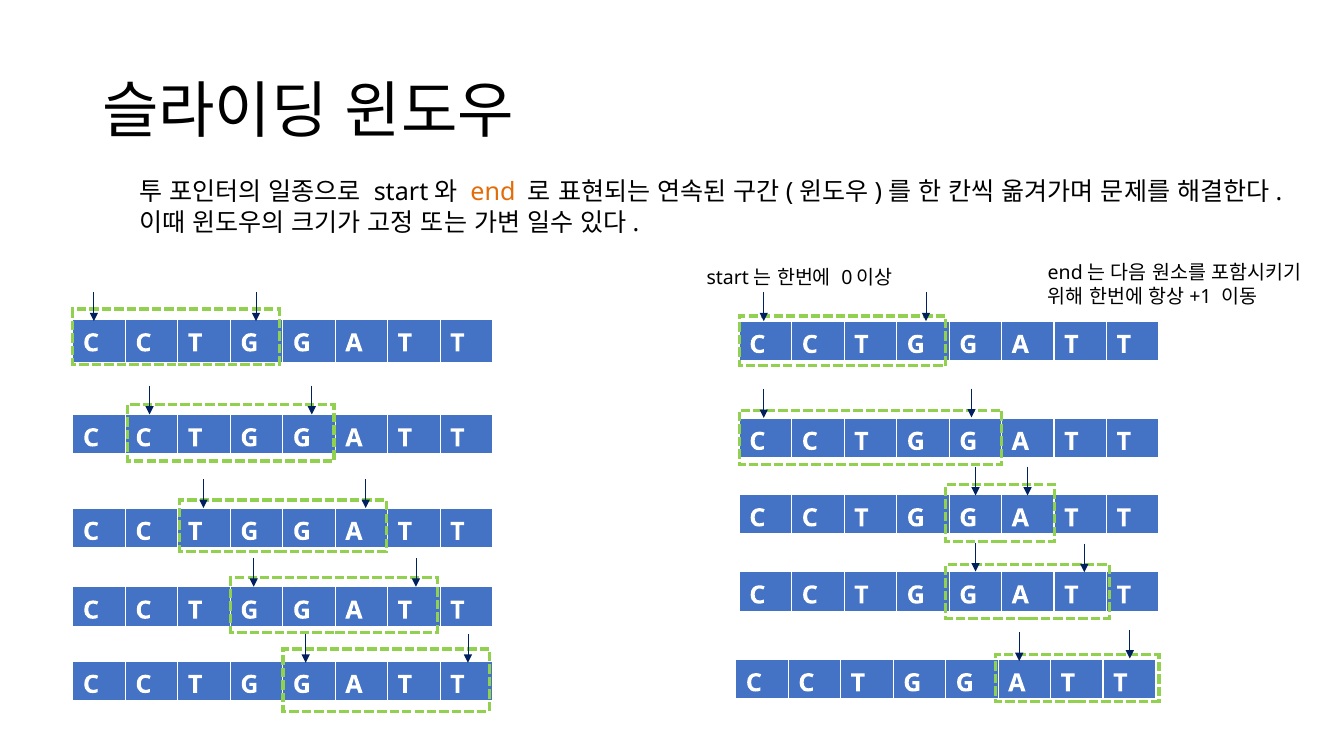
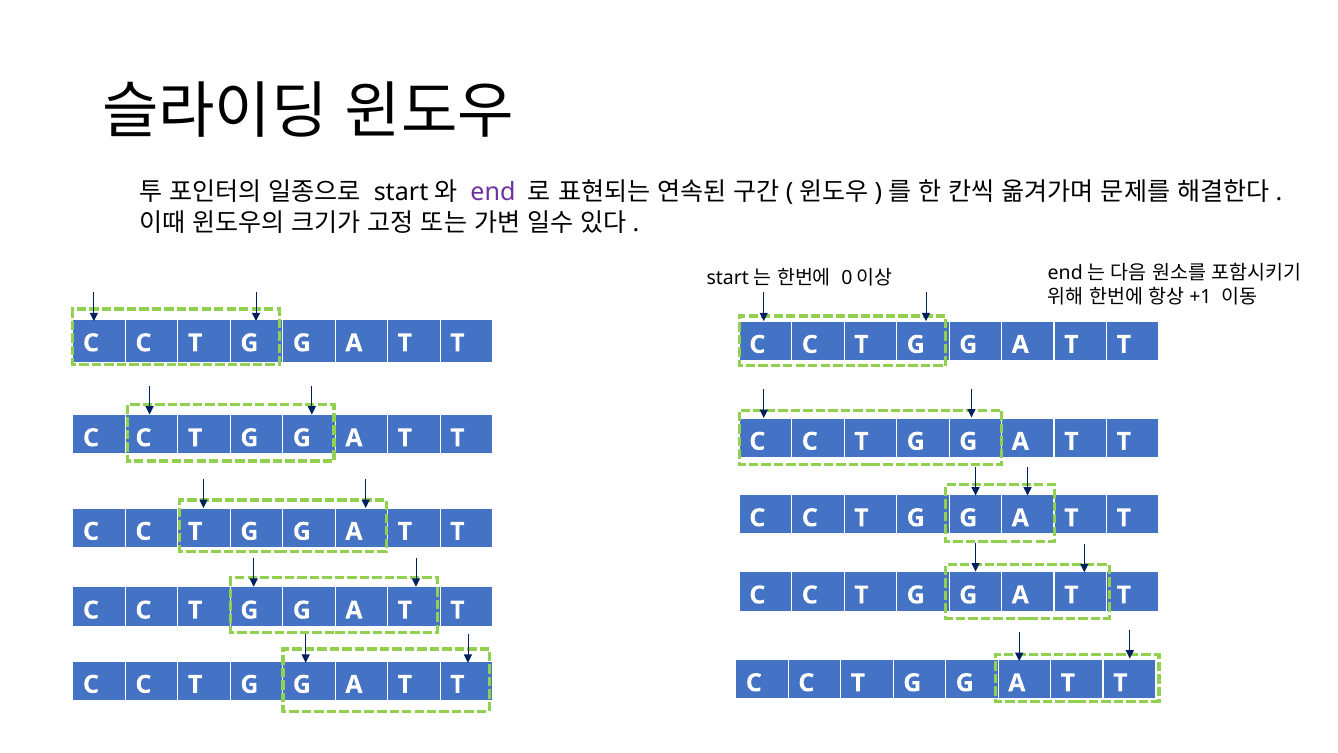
end colour: orange -> purple (493, 193)
